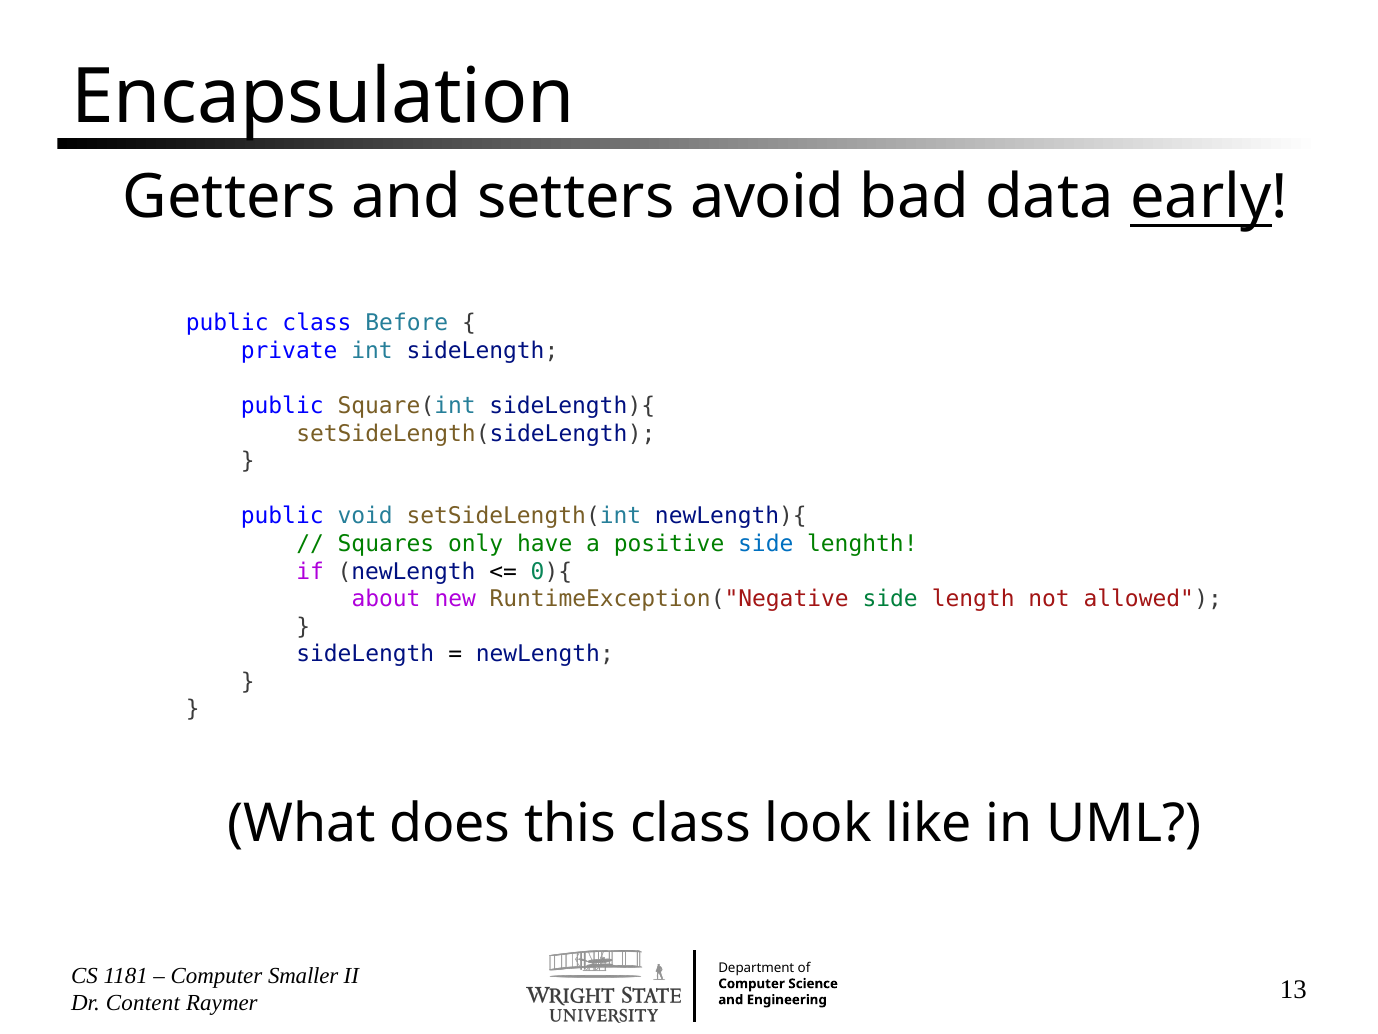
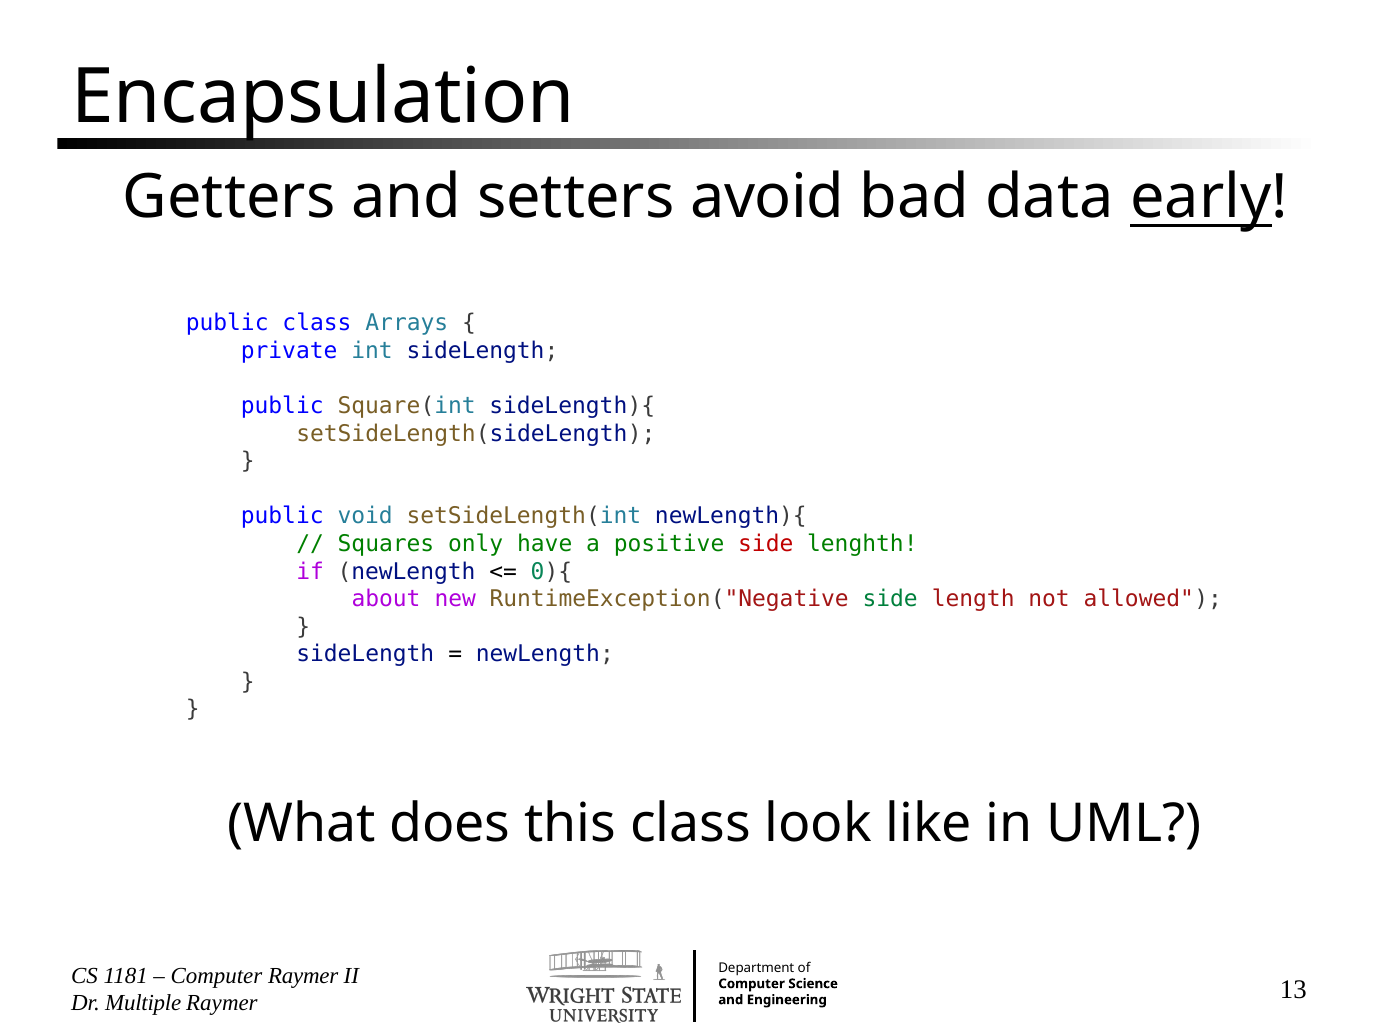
Before: Before -> Arrays (407, 323)
side colour: blue -> red (766, 544)
Computer Smaller: Smaller -> Raymer (303, 975)
Content: Content -> Multiple (143, 1003)
